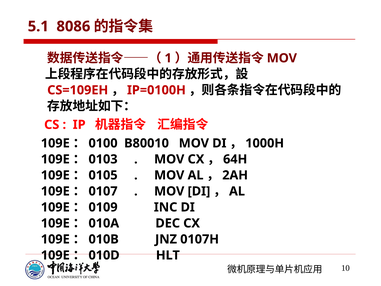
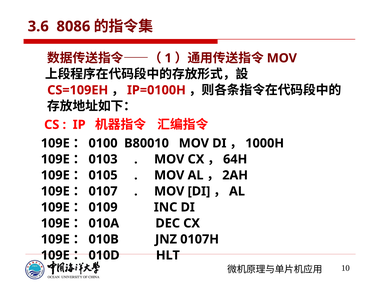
5.1: 5.1 -> 3.6 (38, 26)
